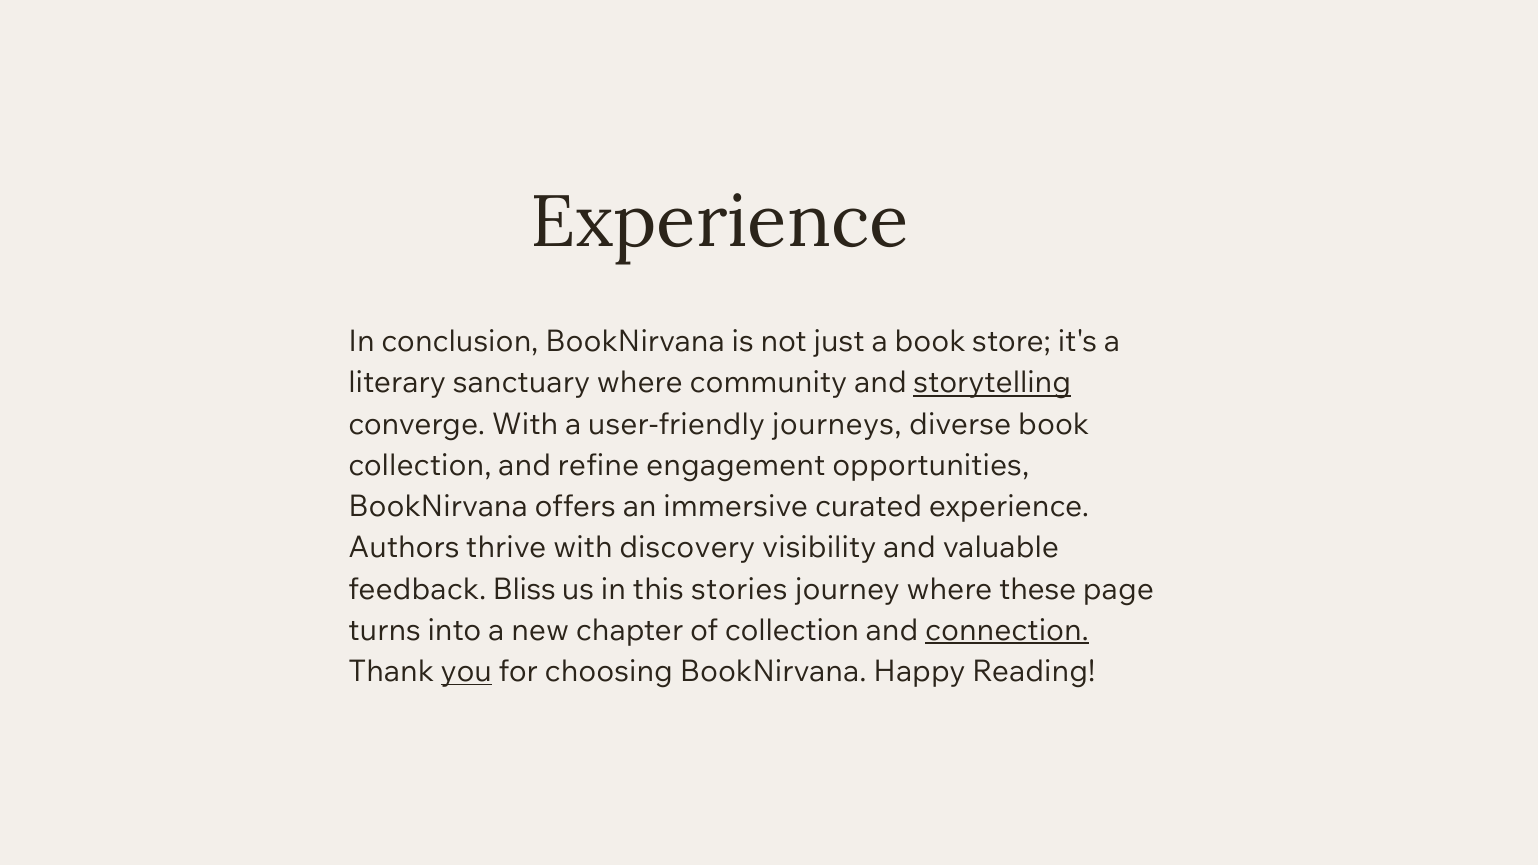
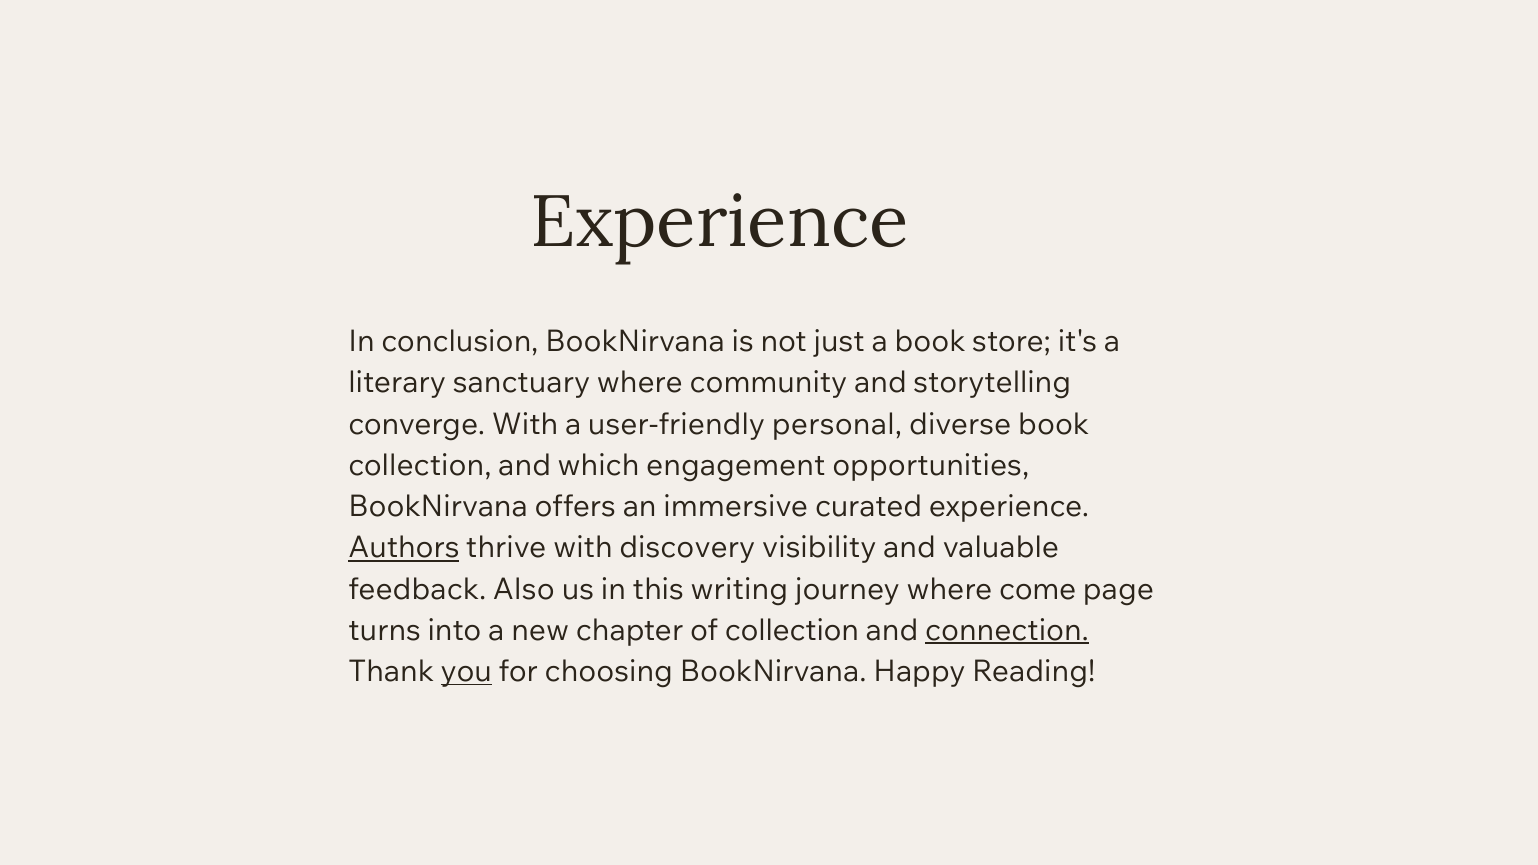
storytelling underline: present -> none (992, 383)
journeys: journeys -> personal (837, 424)
refine: refine -> which (599, 466)
Authors underline: none -> present (404, 548)
Bliss: Bliss -> Also (524, 589)
stories: stories -> writing (739, 589)
these: these -> come (1038, 589)
